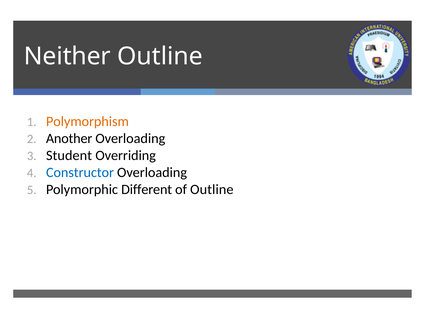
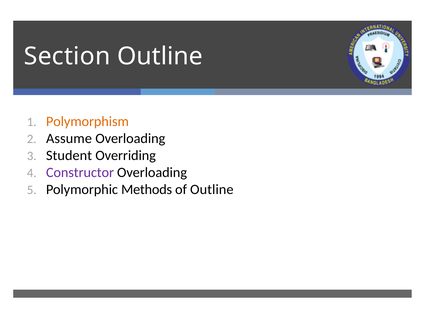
Neither: Neither -> Section (67, 56)
Another: Another -> Assume (69, 138)
Constructor colour: blue -> purple (80, 172)
Different: Different -> Methods (147, 189)
